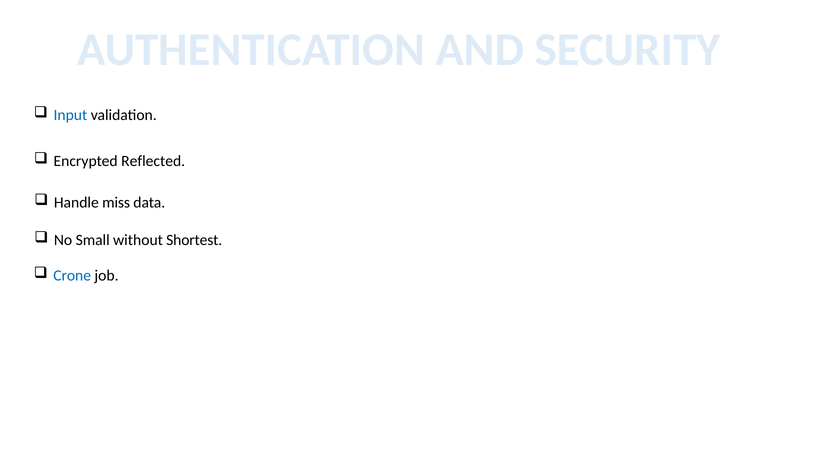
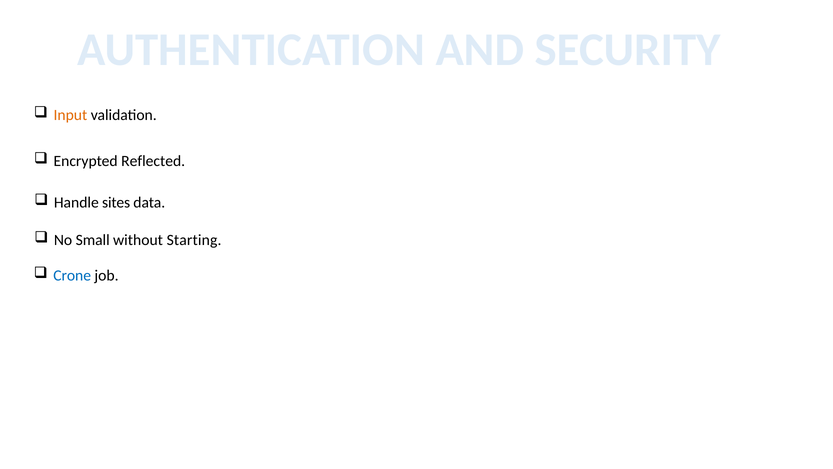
Input colour: blue -> orange (70, 115)
miss: miss -> sites (116, 202)
Shortest: Shortest -> Starting (194, 240)
